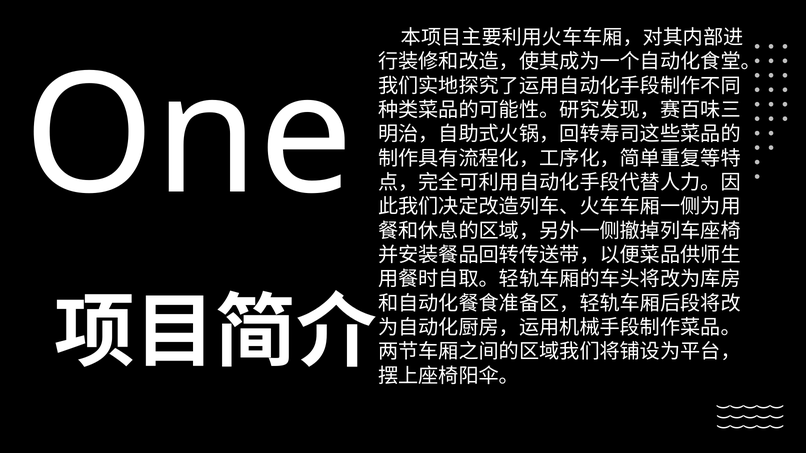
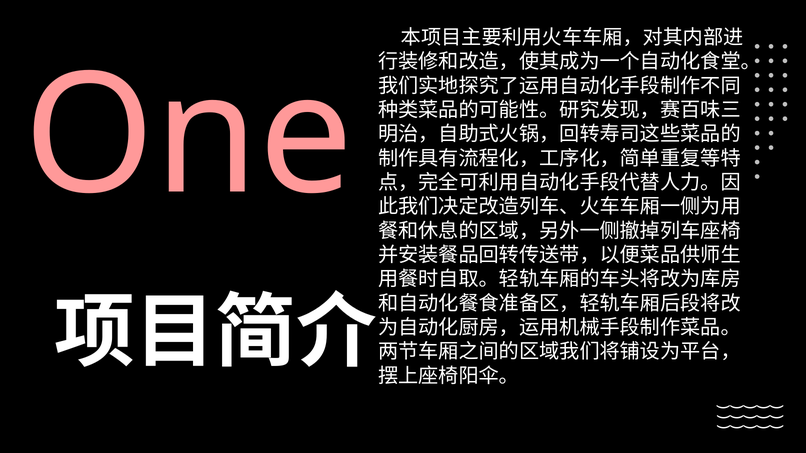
One colour: white -> pink (188, 137)
